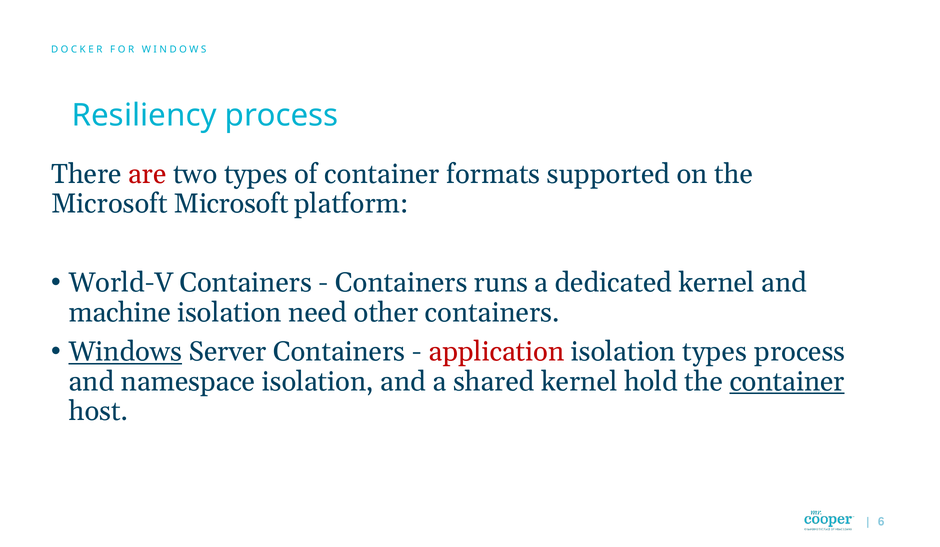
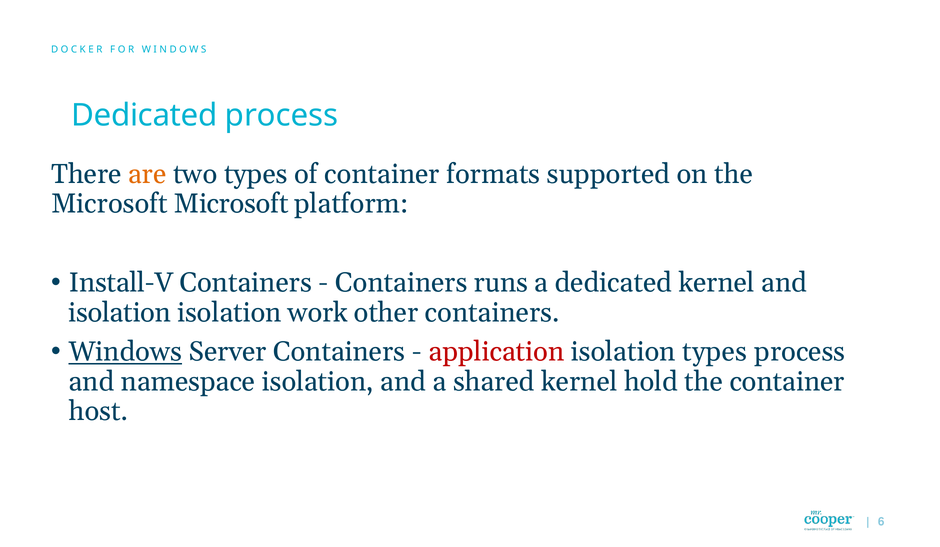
Resiliency: Resiliency -> Dedicated (144, 115)
are colour: red -> orange (147, 174)
World-V: World-V -> Install-V (121, 283)
machine: machine -> isolation (120, 312)
need: need -> work (318, 312)
container underline: present -> none (787, 381)
